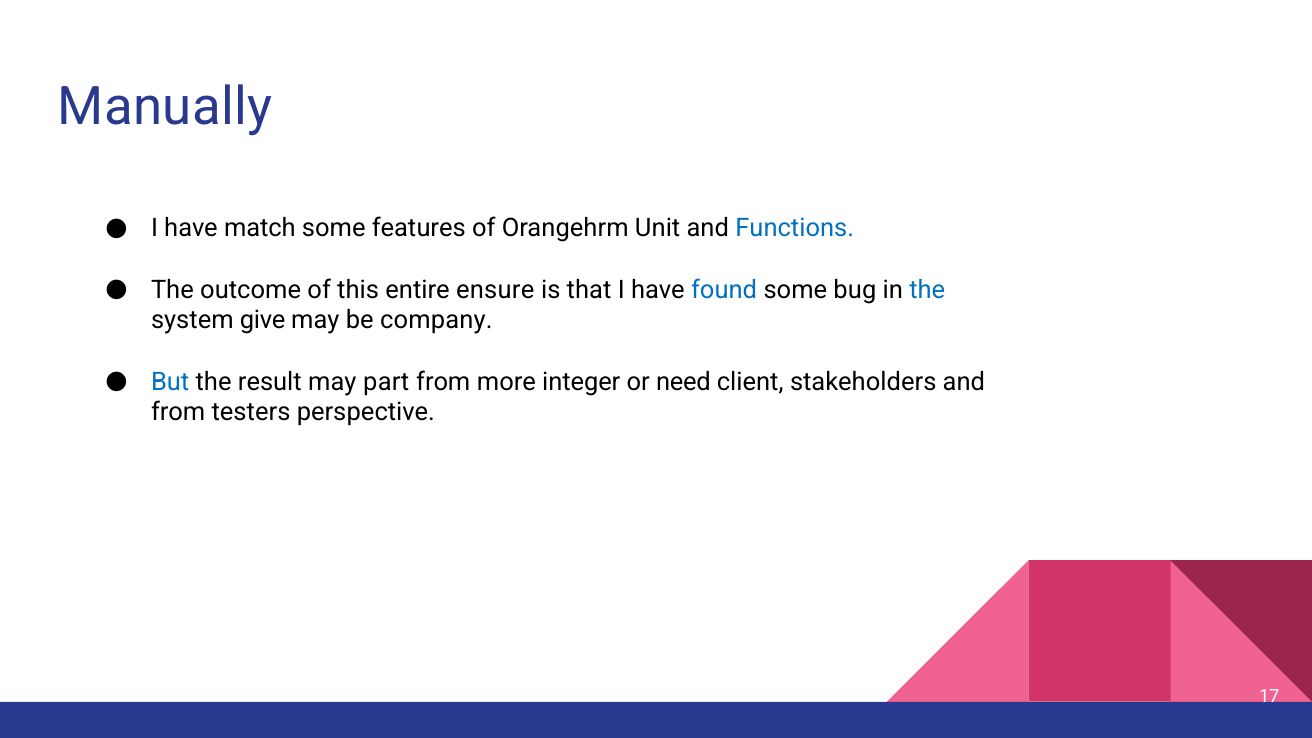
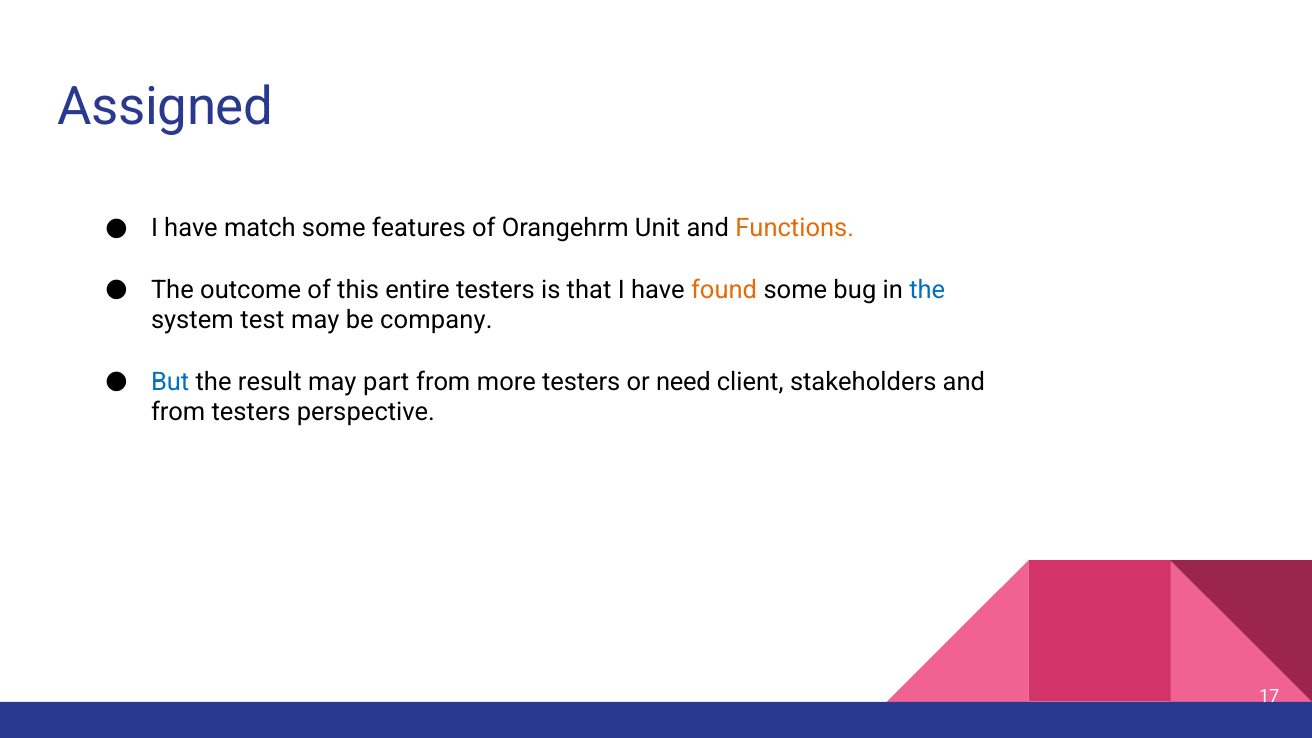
Manually: Manually -> Assigned (165, 107)
Functions colour: blue -> orange (795, 229)
entire ensure: ensure -> testers (495, 290)
found colour: blue -> orange (724, 290)
give: give -> test (262, 320)
more integer: integer -> testers (581, 382)
